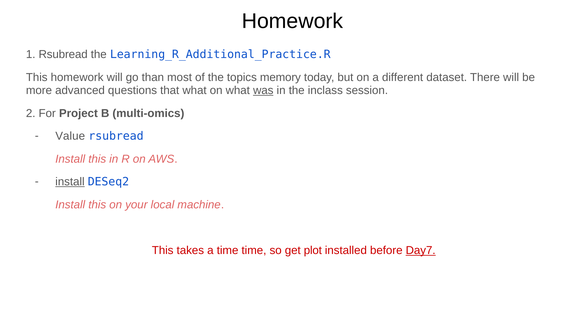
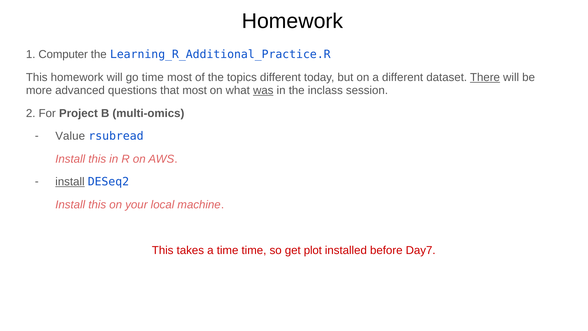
1 Rsubread: Rsubread -> Computer (63, 54)
go than: than -> time (153, 77)
topics memory: memory -> different (280, 77)
There underline: none -> present (485, 77)
that what: what -> most (195, 90)
Day7 underline: present -> none (421, 250)
